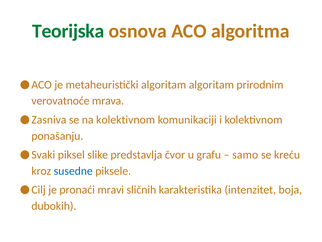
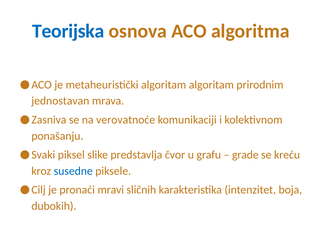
Teorijska colour: green -> blue (68, 31)
verovatnoće: verovatnoće -> jednostavan (60, 101)
na kolektivnom: kolektivnom -> verovatnoće (126, 120)
samo: samo -> grade (245, 155)
